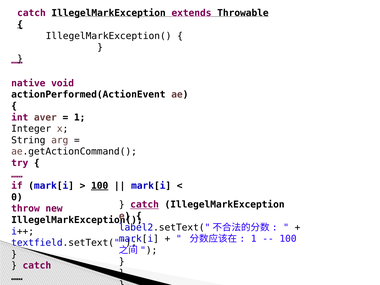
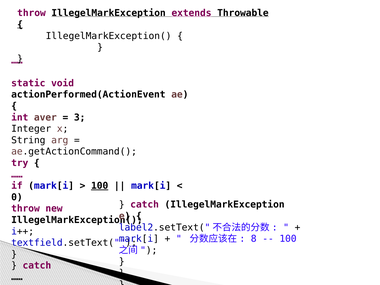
catch: catch -> throw (31, 13)
native: native -> static (28, 83)
1: 1 -> 3 (80, 117)
catch underline: present -> none (145, 205)
1: 1 -> 8 (254, 239)
